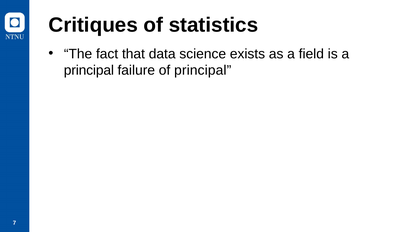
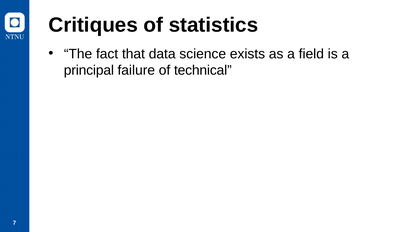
of principal: principal -> technical (203, 70)
